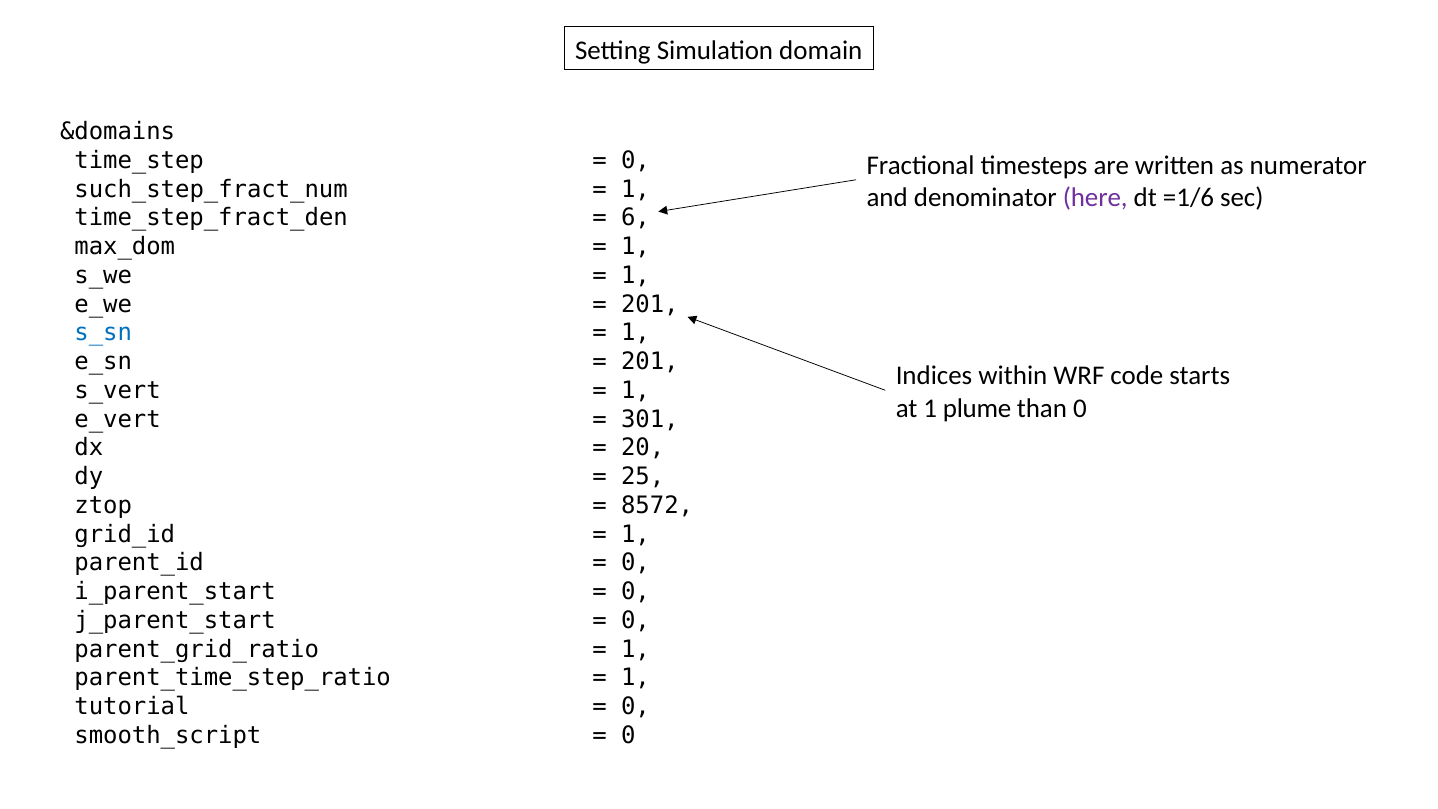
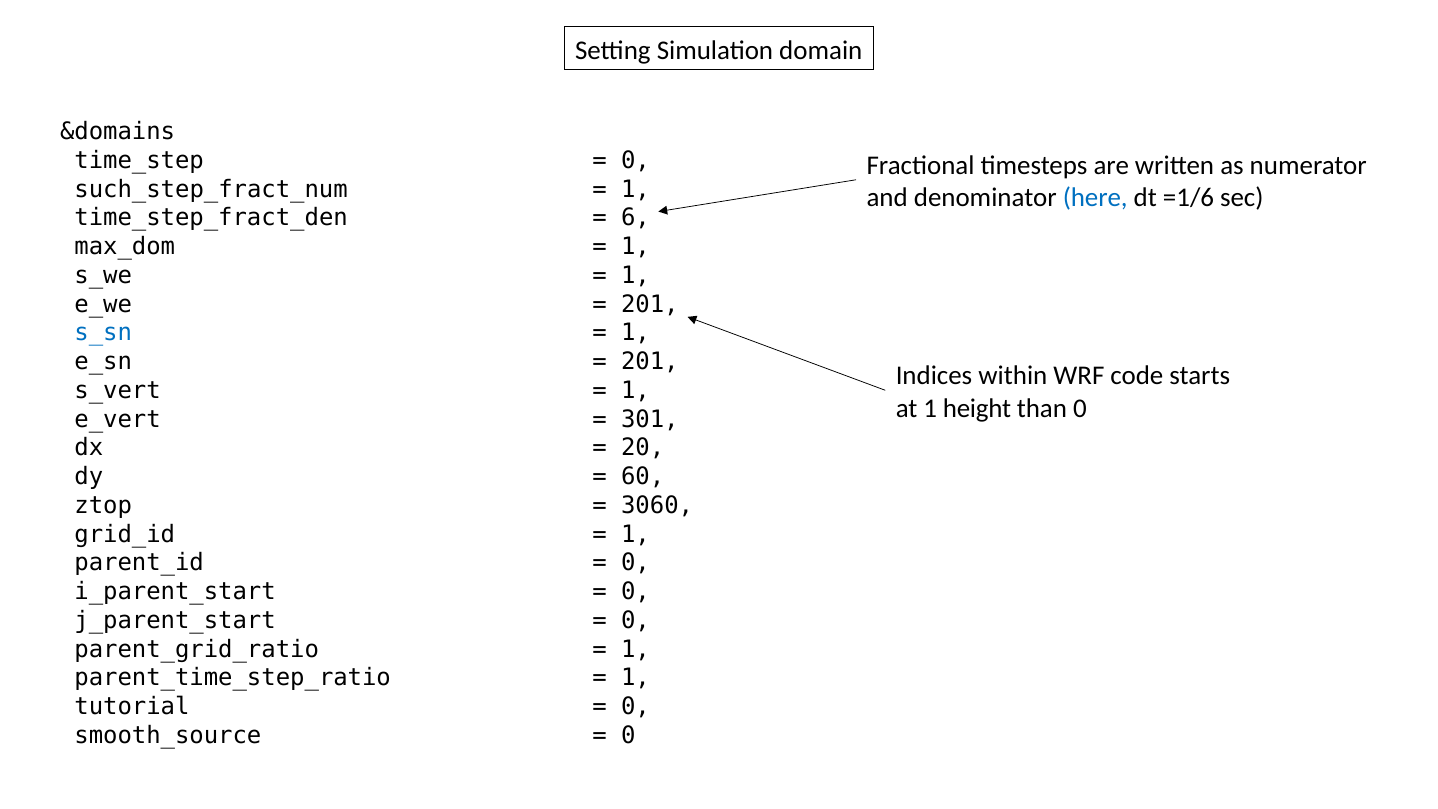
here colour: purple -> blue (1095, 198)
plume: plume -> height (977, 408)
25: 25 -> 60 (643, 477)
8572: 8572 -> 3060 (657, 505)
smooth_script: smooth_script -> smooth_source (168, 735)
